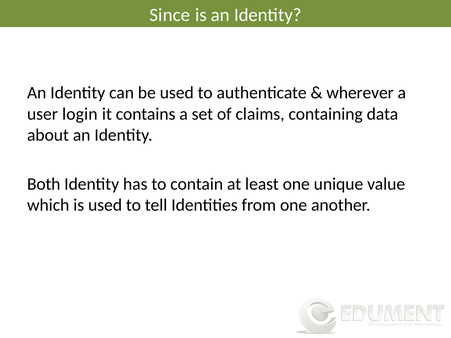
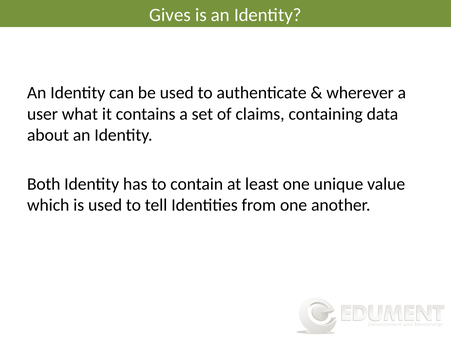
Since: Since -> Gives (170, 15)
login: login -> what (80, 114)
